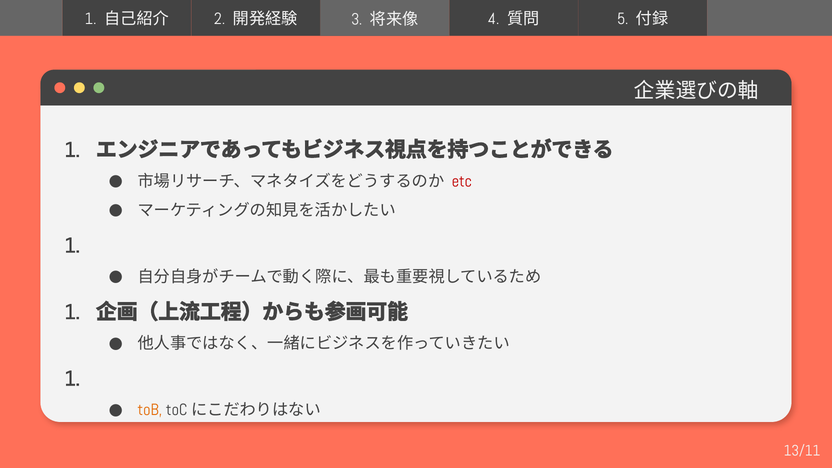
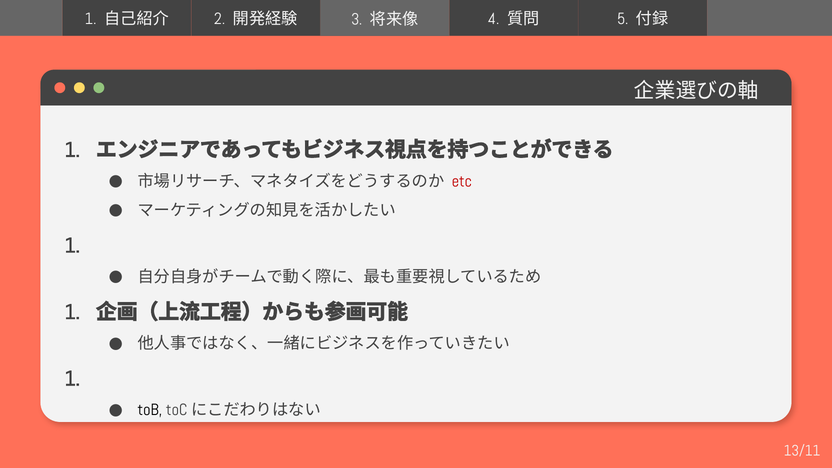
toB colour: orange -> black (150, 410)
